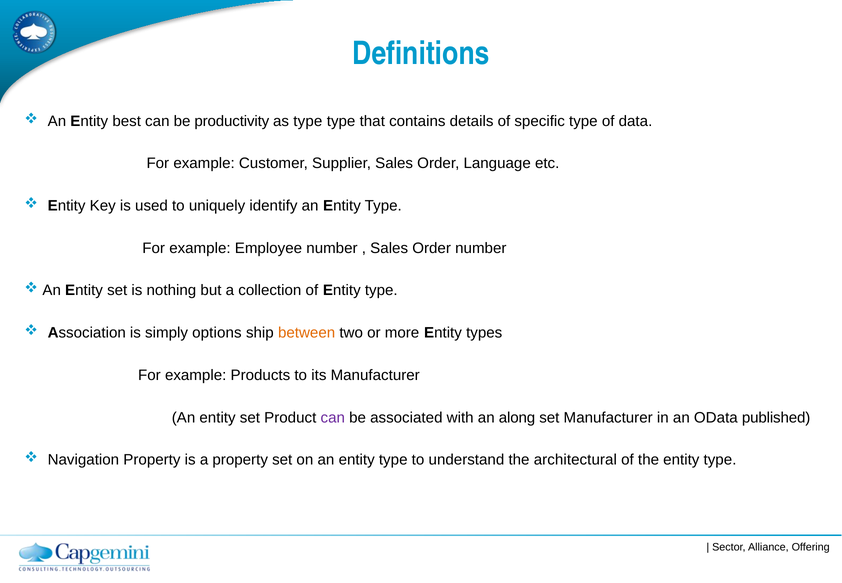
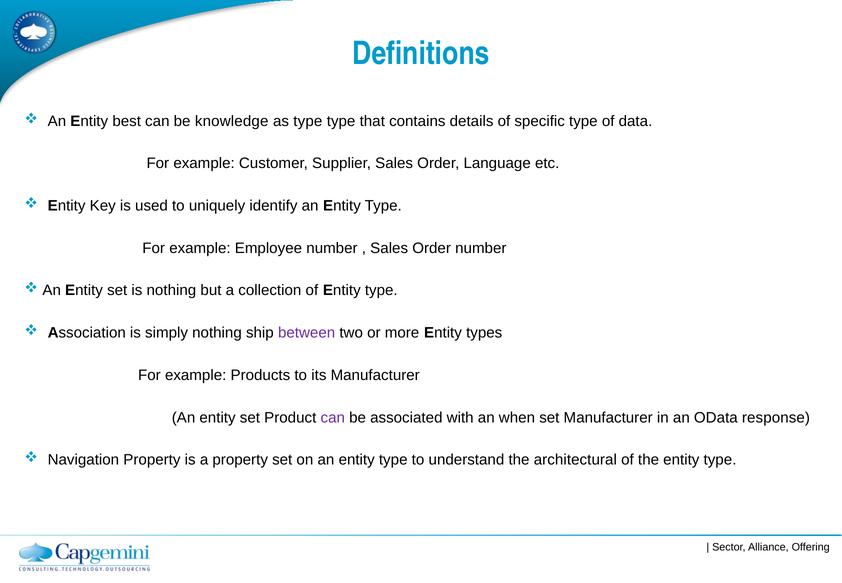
productivity: productivity -> knowledge (232, 121)
simply options: options -> nothing (217, 333)
between colour: orange -> purple (307, 333)
along: along -> when (517, 417)
published: published -> response (776, 417)
